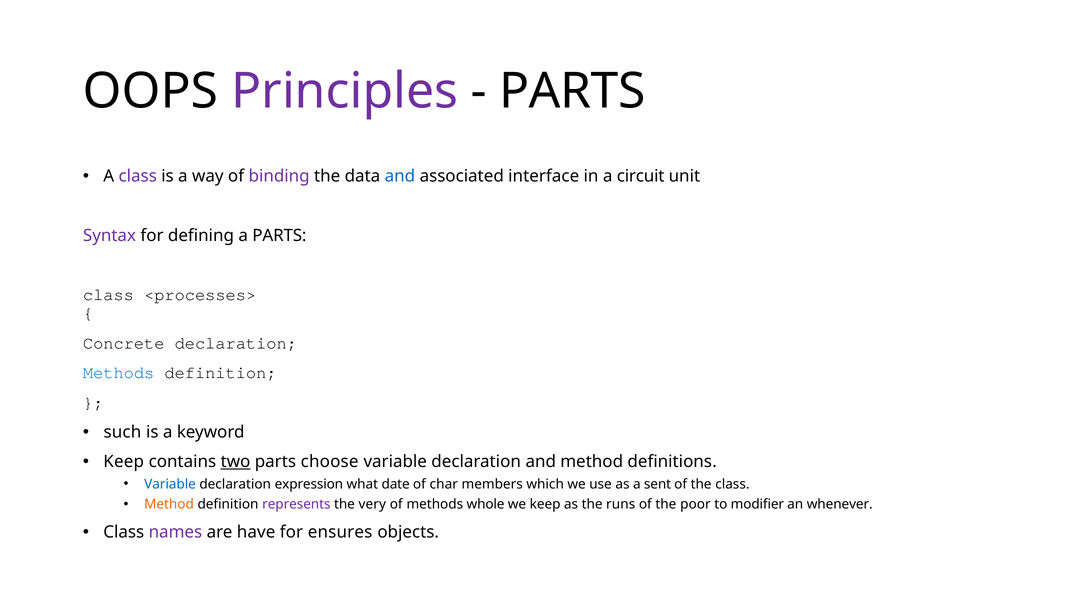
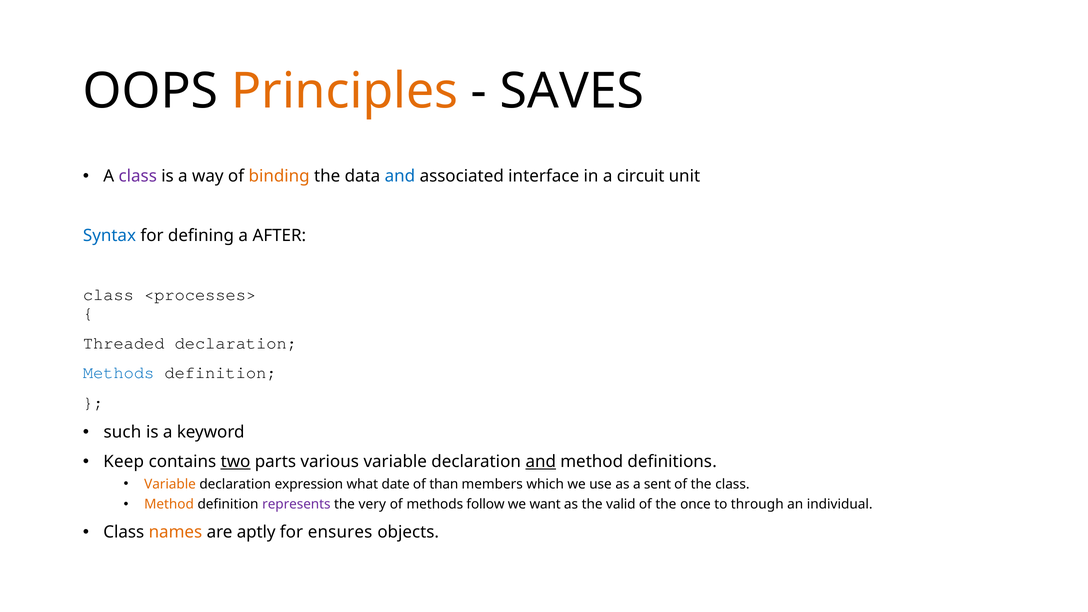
Principles colour: purple -> orange (345, 91)
PARTS: PARTS -> SAVES (572, 91)
binding colour: purple -> orange (279, 176)
Syntax colour: purple -> blue (109, 235)
a PARTS: PARTS -> AFTER (279, 235)
Concrete: Concrete -> Threaded (124, 343)
choose: choose -> various (330, 462)
and underline: none -> present (541, 462)
Variable colour: blue -> orange (170, 484)
char: char -> than (444, 484)
whole: whole -> follow (486, 504)
we keep: keep -> want (545, 504)
runs: runs -> valid (621, 504)
poor: poor -> once (695, 504)
modifier: modifier -> through (757, 504)
whenever: whenever -> individual (840, 504)
names colour: purple -> orange (175, 532)
have: have -> aptly (256, 532)
